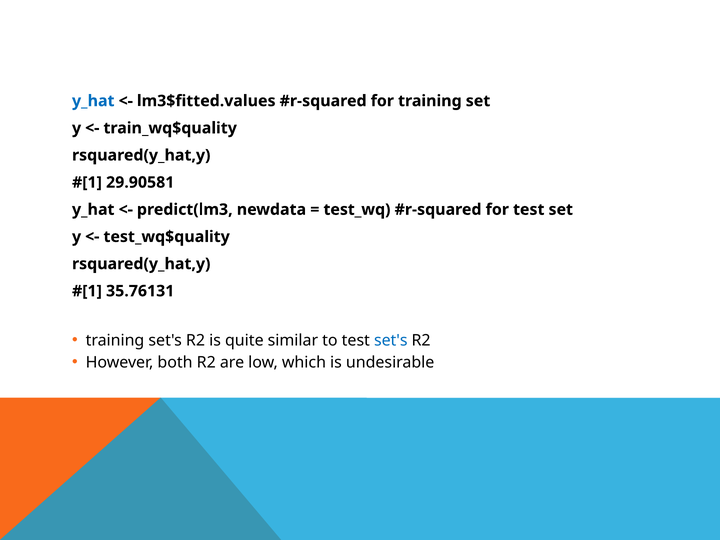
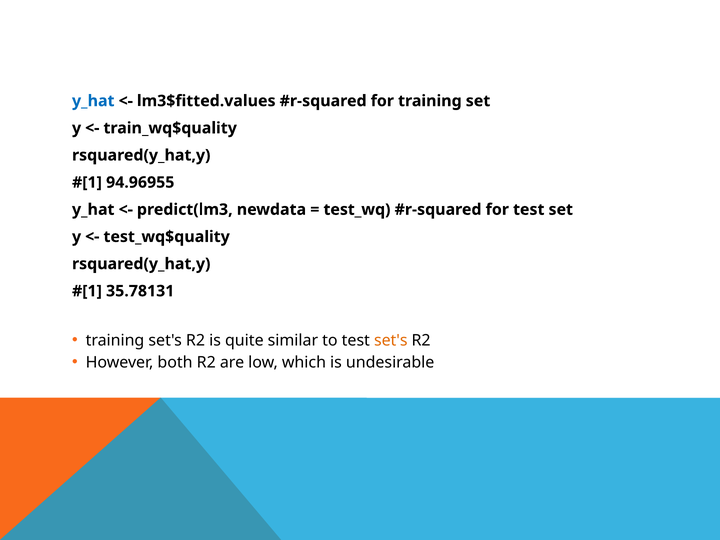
29.90581: 29.90581 -> 94.96955 (140, 182)
35.76131: 35.76131 -> 35.78131 (140, 291)
set's colour: blue -> orange (391, 340)
